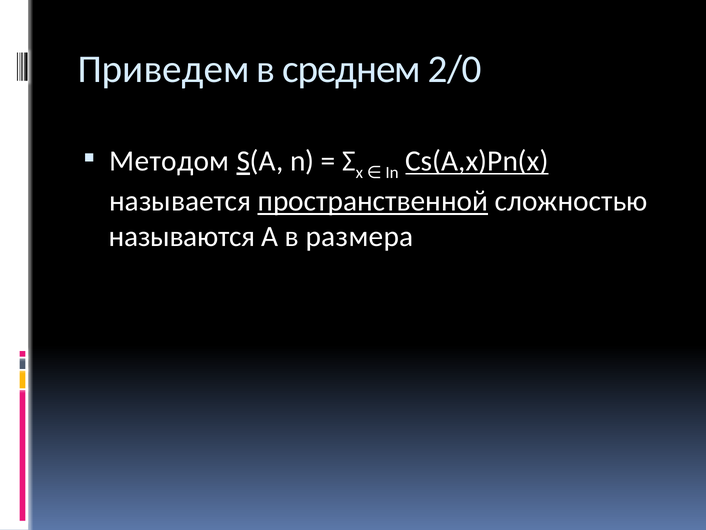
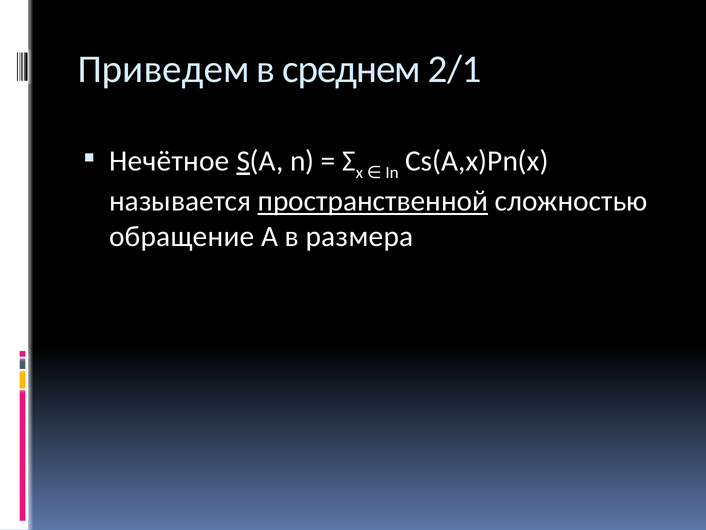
2/0: 2/0 -> 2/1 (455, 69)
Методом: Методом -> Нечётное (169, 161)
Cs(A,x)Pn(x underline: present -> none (477, 161)
называются: называются -> обращение (182, 236)
